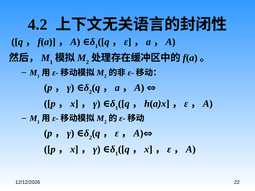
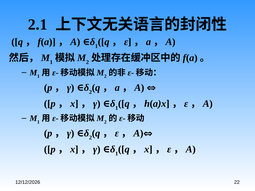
4.2: 4.2 -> 2.1 (38, 25)
